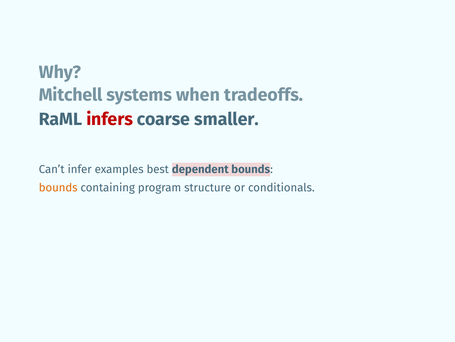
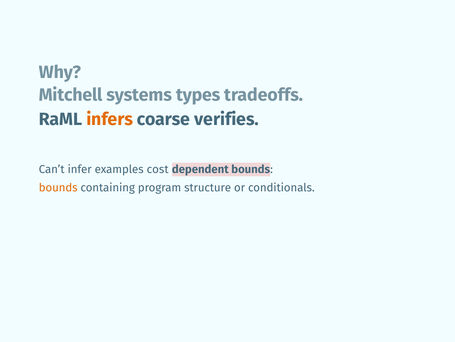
when: when -> types (198, 95)
infers colour: red -> orange (110, 119)
smaller: smaller -> verifies (227, 119)
best: best -> cost (158, 169)
